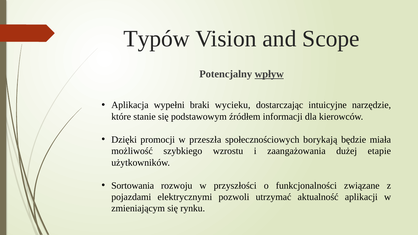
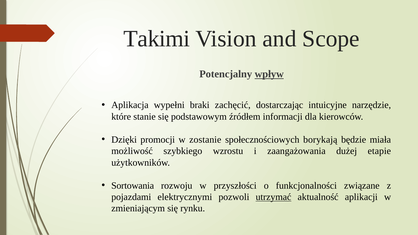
Typów: Typów -> Takimi (157, 39)
wycieku: wycieku -> zachęcić (233, 105)
przeszła: przeszła -> zostanie (205, 140)
utrzymać underline: none -> present (273, 197)
